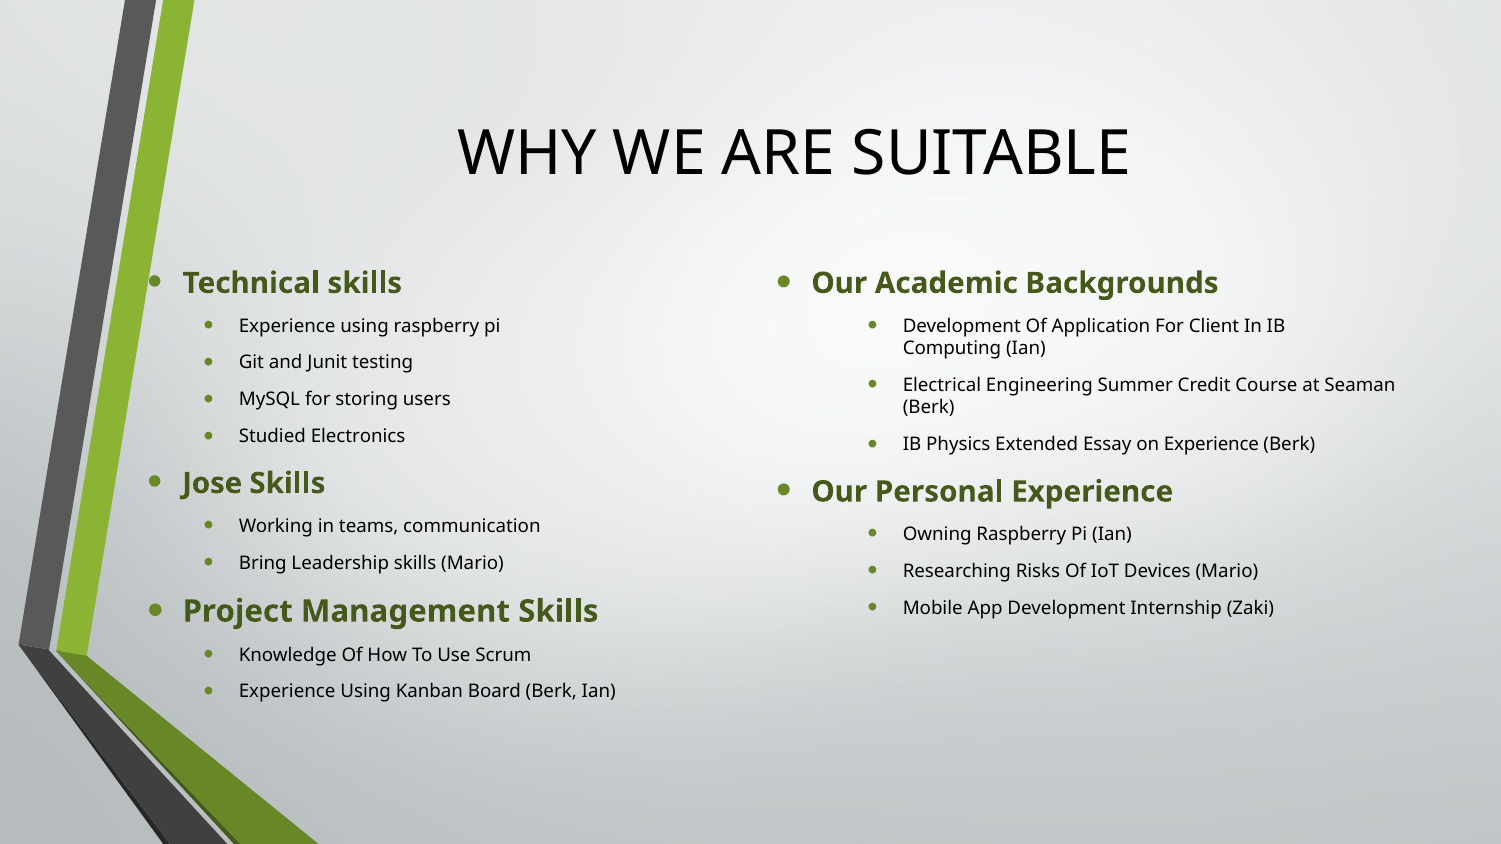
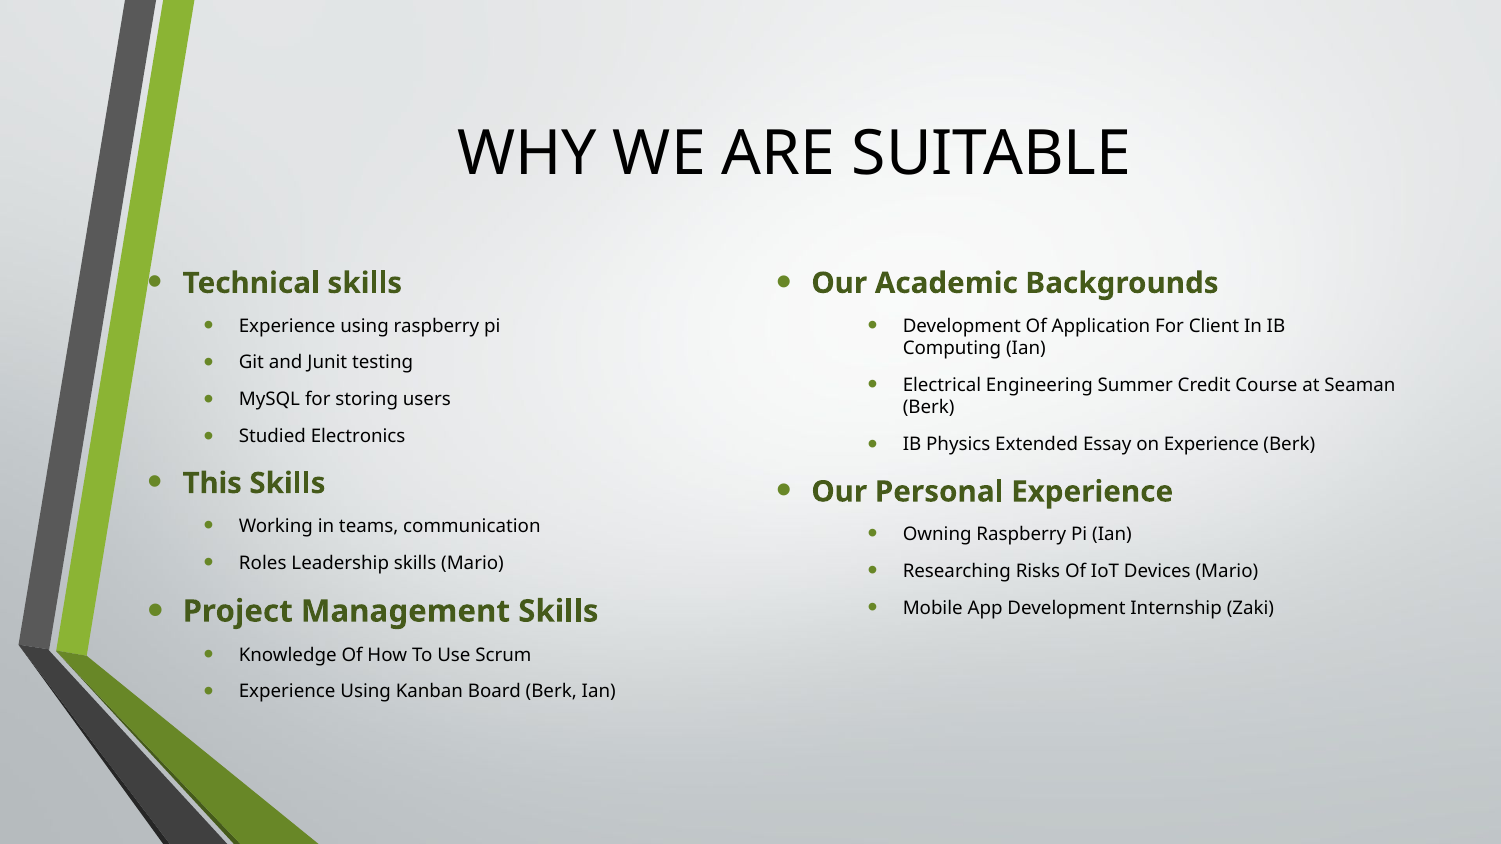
Jose: Jose -> This (212, 483)
Bring: Bring -> Roles (263, 563)
